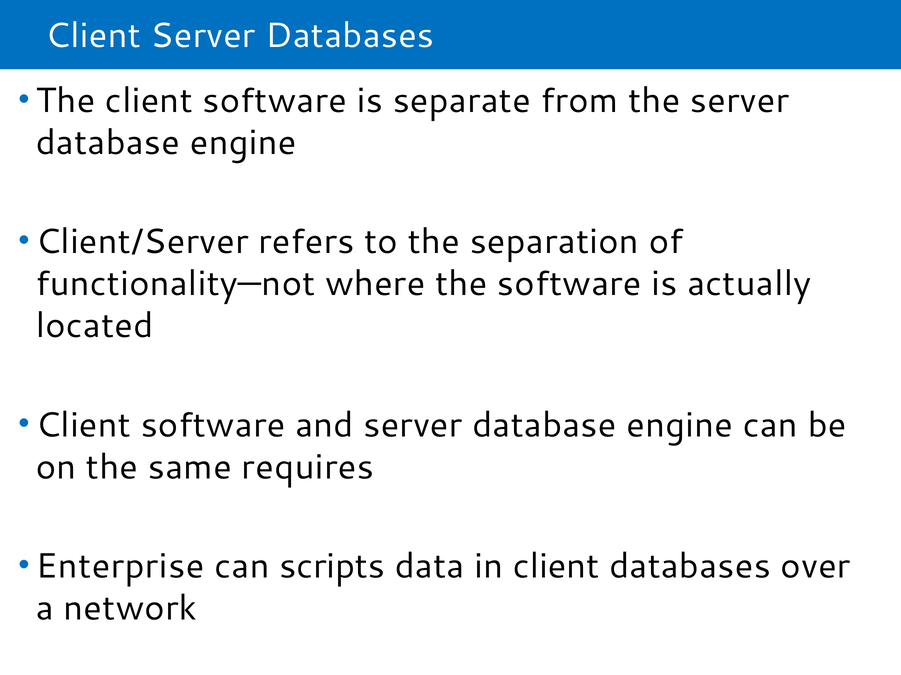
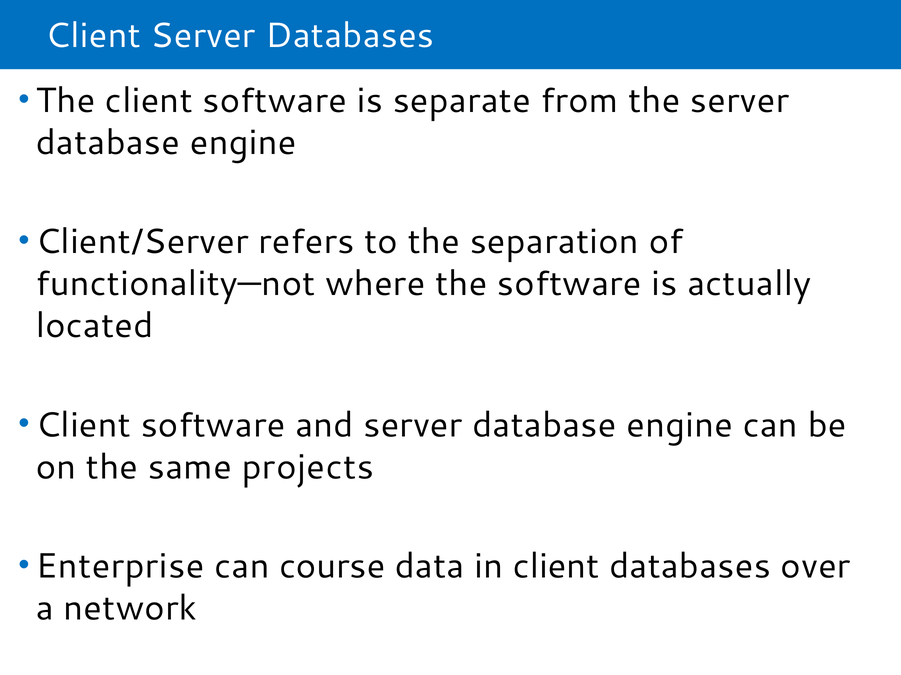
requires: requires -> projects (308, 467)
scripts: scripts -> course (332, 567)
